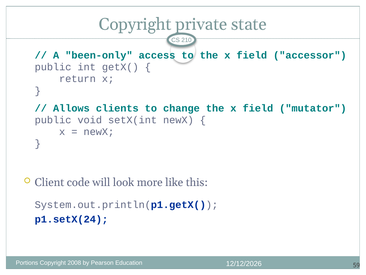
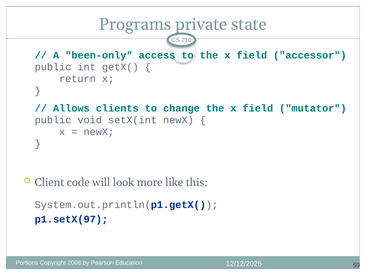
Copyright: Copyright -> Programs (135, 24)
p1.setX(24: p1.setX(24 -> p1.setX(97 (71, 219)
